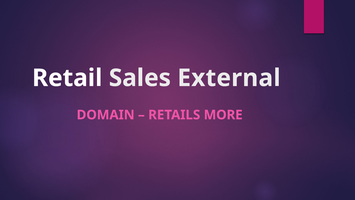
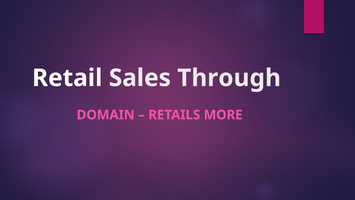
External: External -> Through (229, 78)
